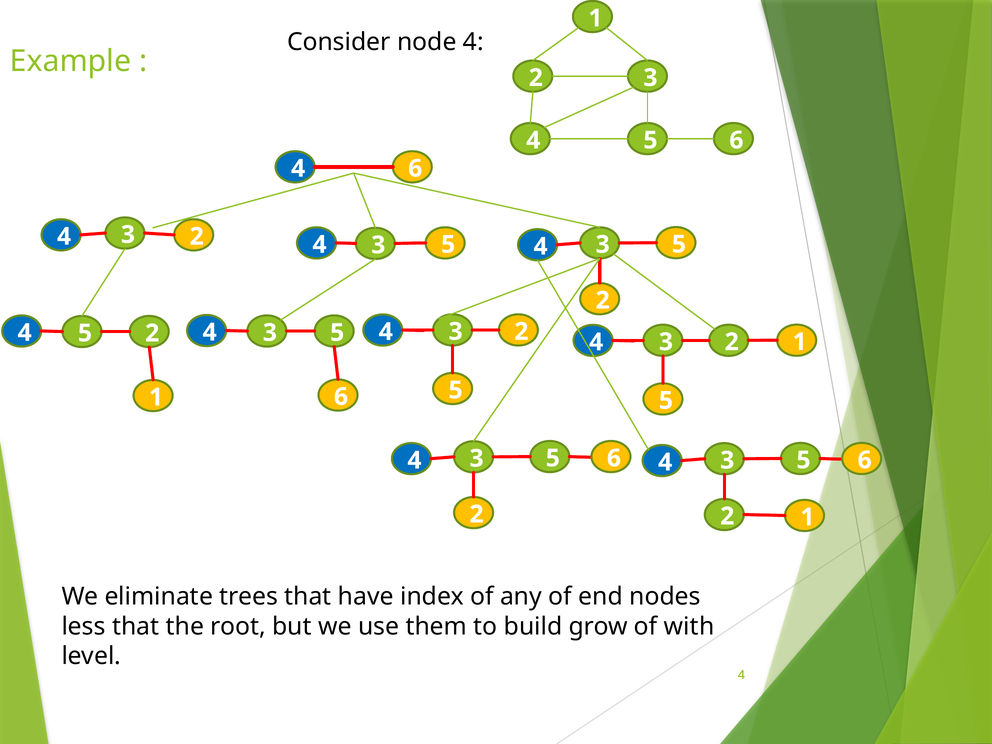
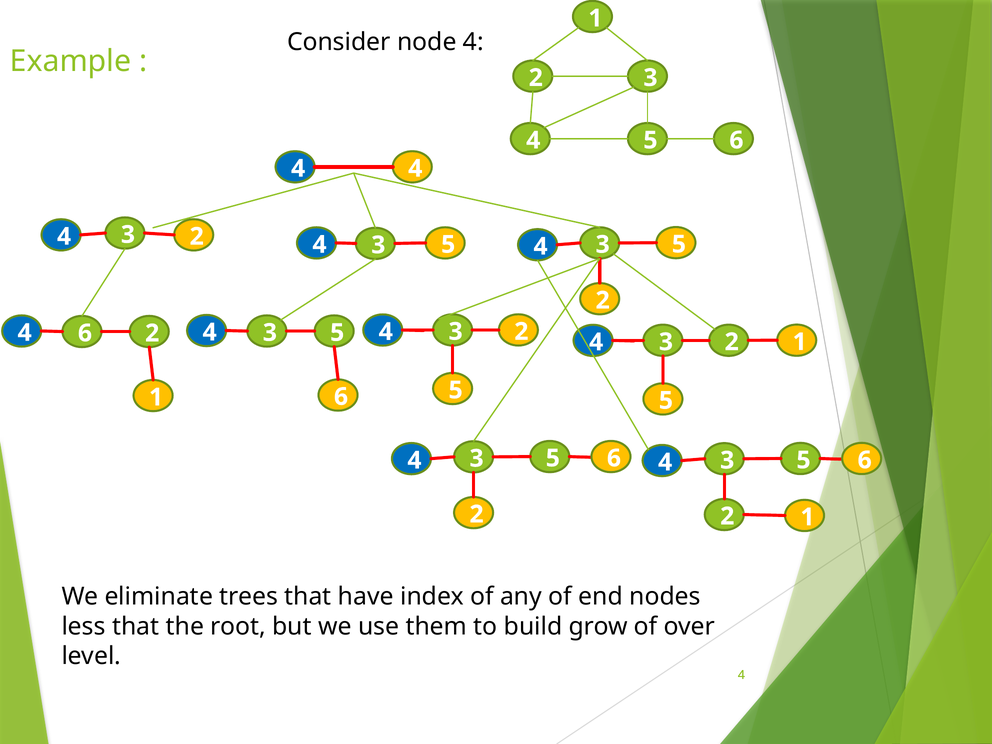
6: 6 -> 4 (415, 169)
5: 5 -> 6 (85, 333)
with: with -> over (689, 626)
